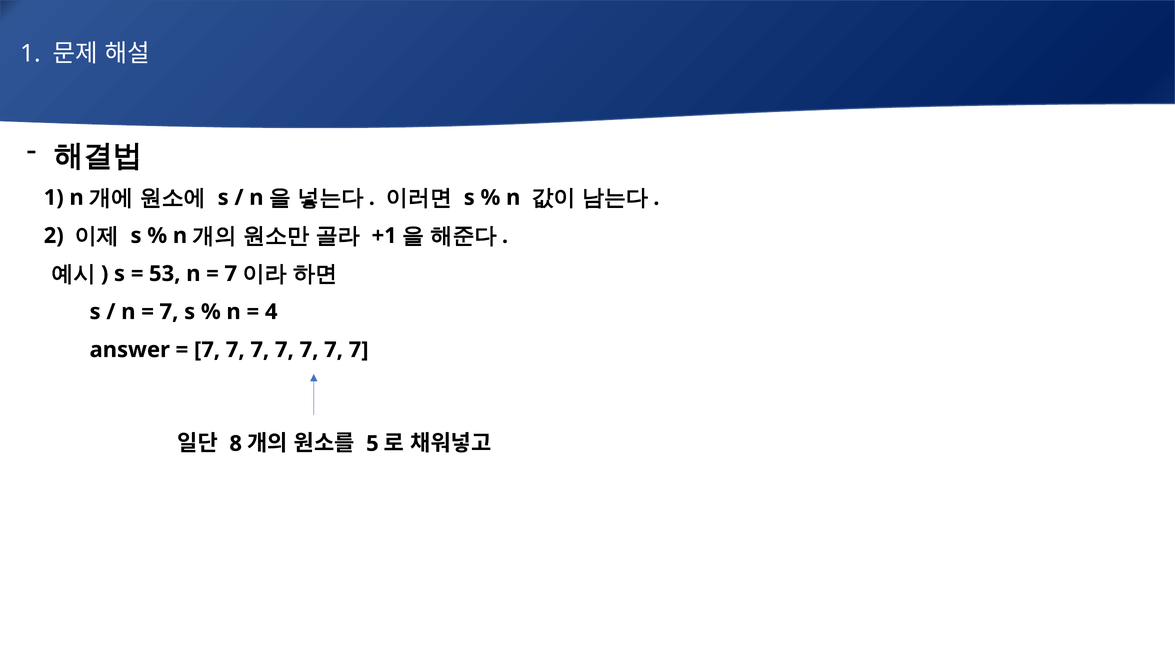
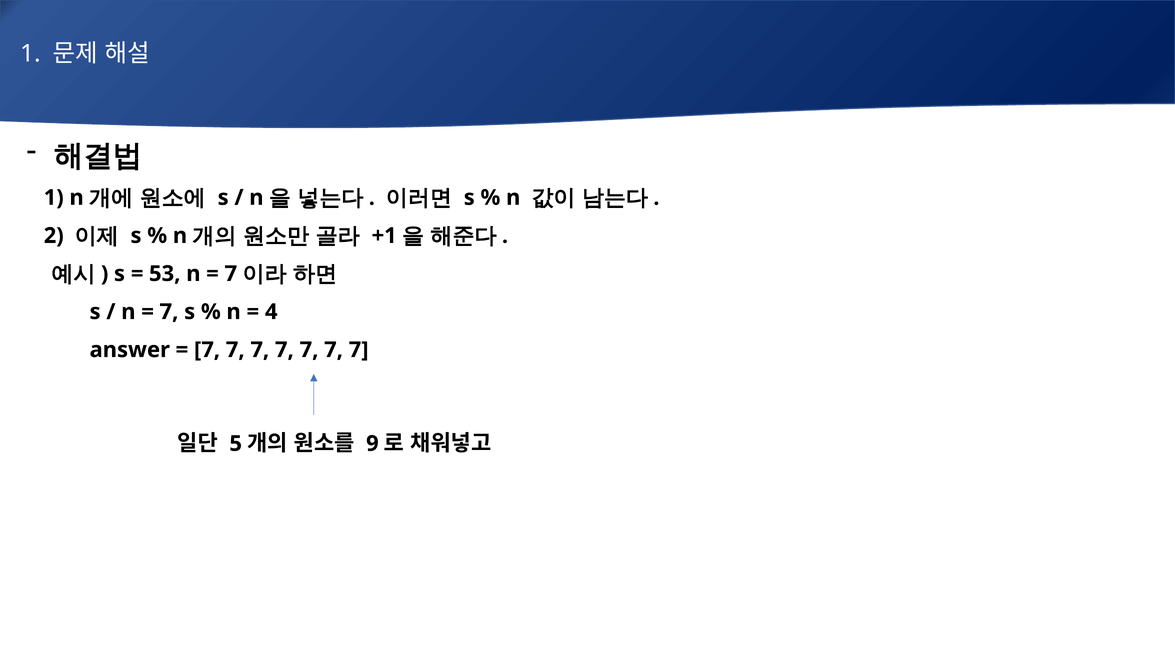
8: 8 -> 5 (236, 444)
5: 5 -> 9 (372, 444)
